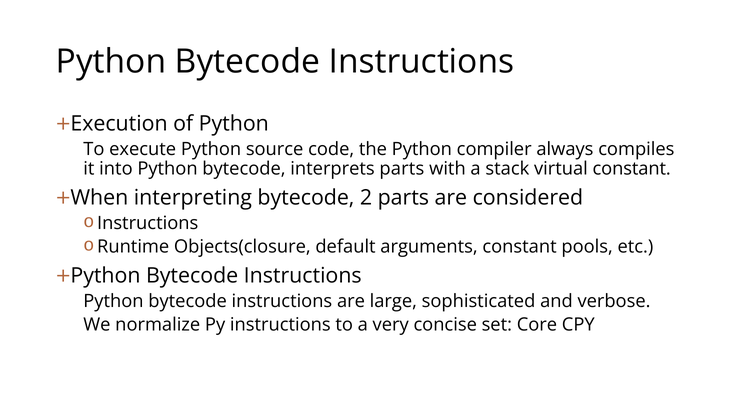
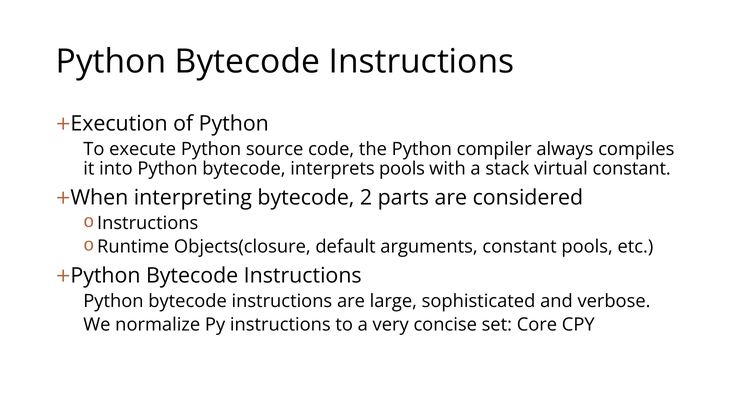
interprets parts: parts -> pools (402, 169)
